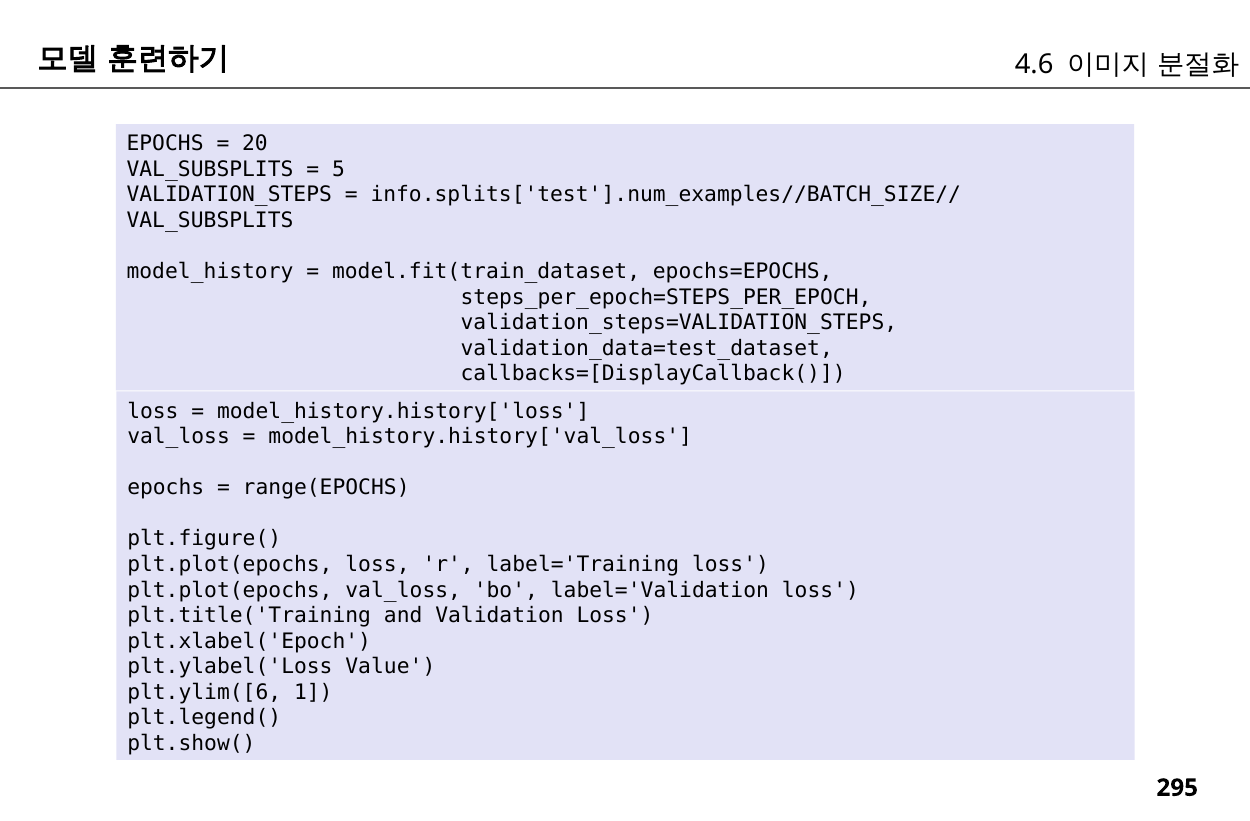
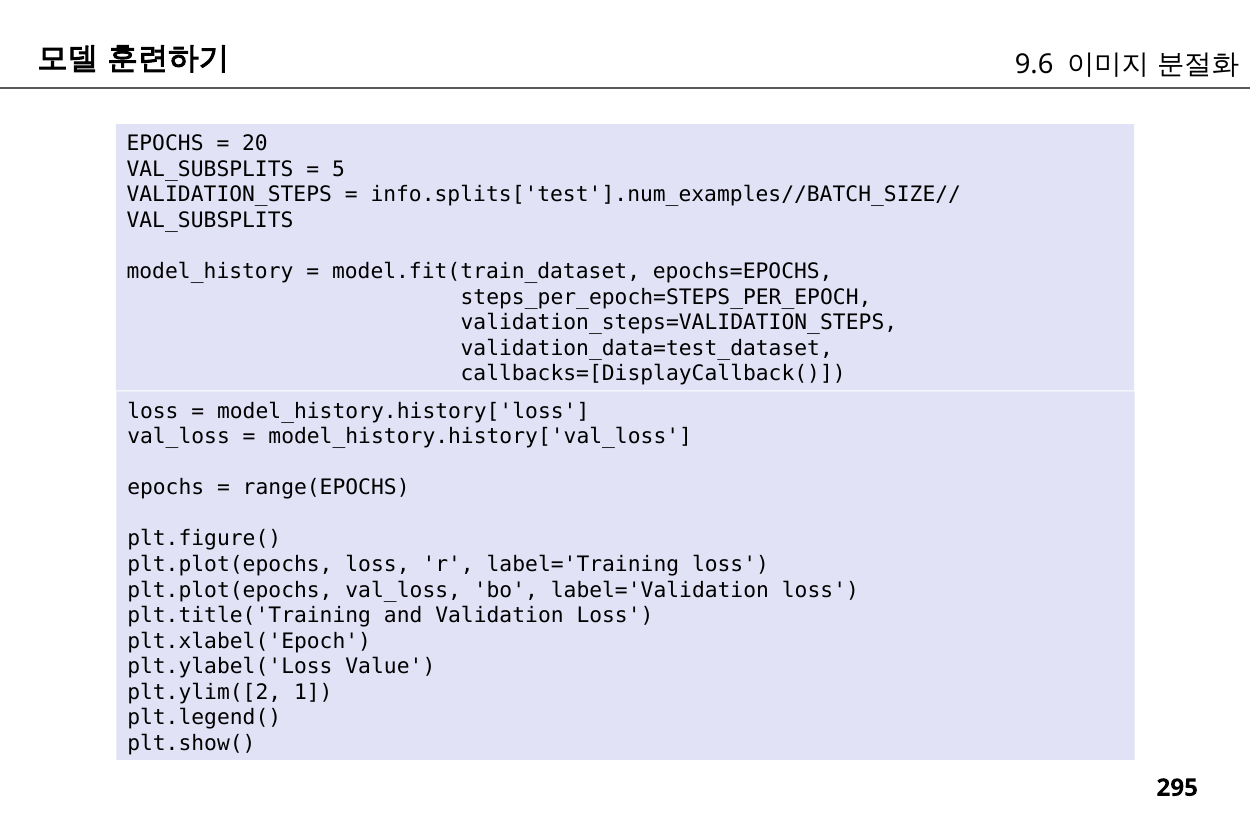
4.6: 4.6 -> 9.6 (1034, 64)
plt.ylim([6: plt.ylim([6 -> plt.ylim([2 (204, 692)
